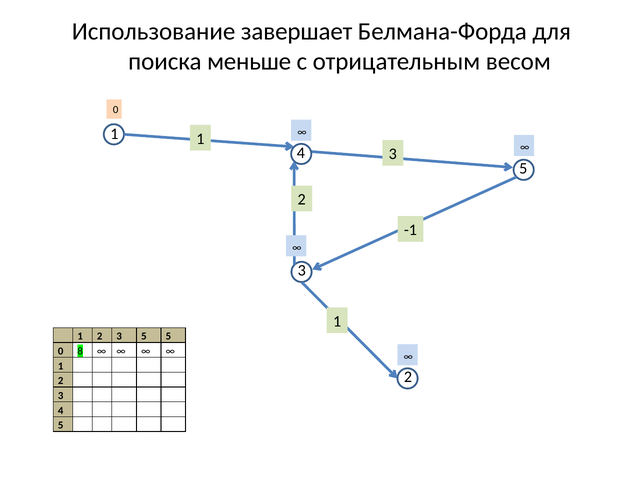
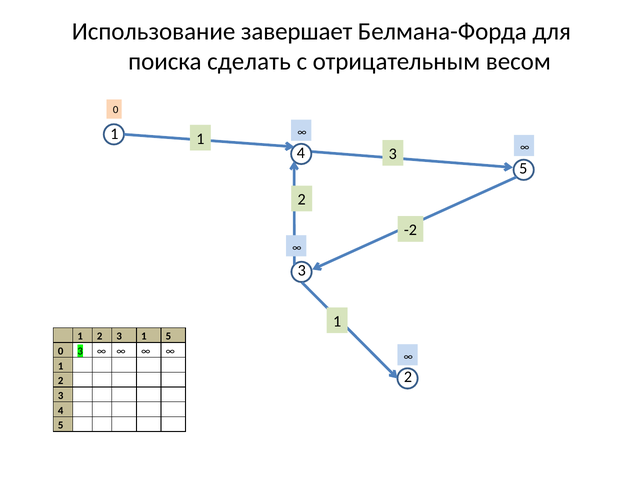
меньше: меньше -> сделать (249, 61)
-1: -1 -> -2 (410, 230)
2 3 5: 5 -> 1 (144, 336)
0 8: 8 -> 3 (80, 351)
